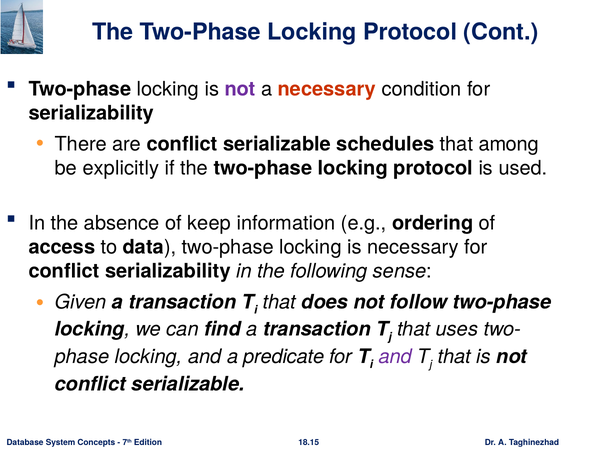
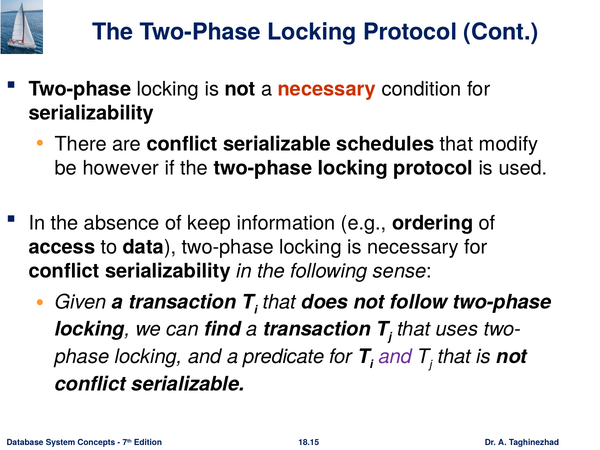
not colour: purple -> black (240, 89)
among: among -> modify (509, 144)
explicitly: explicitly -> however (121, 168)
